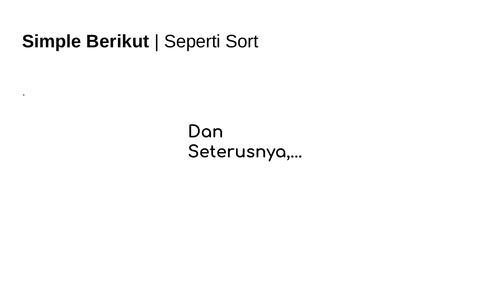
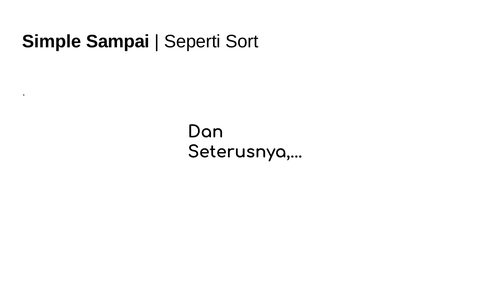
Berikut: Berikut -> Sampai (118, 41)
